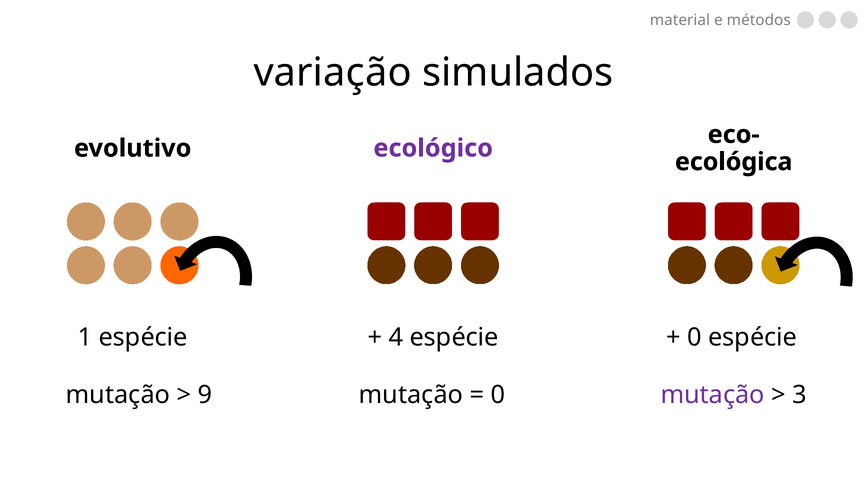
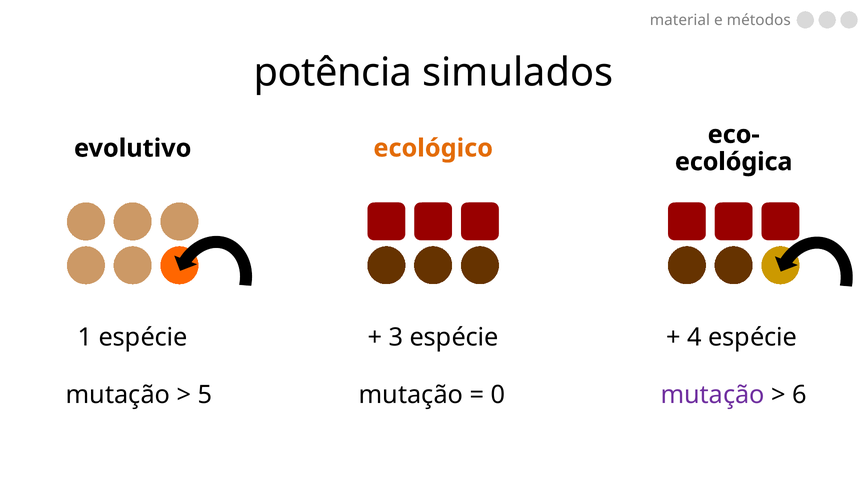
variação: variação -> potência (333, 73)
ecológico colour: purple -> orange (433, 148)
4: 4 -> 3 (396, 337)
0: 0 -> 4 (694, 337)
9: 9 -> 5 (205, 395)
3: 3 -> 6 (799, 395)
